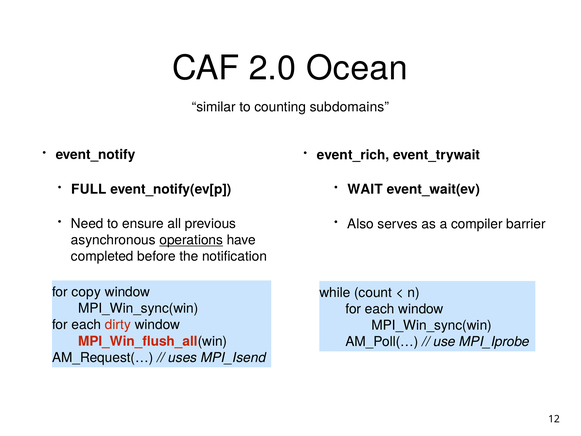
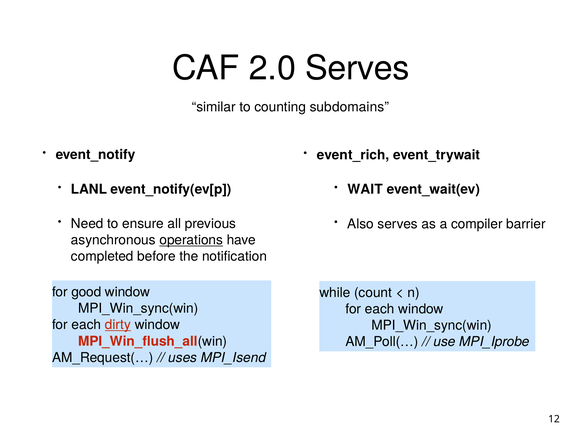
2.0 Ocean: Ocean -> Serves (357, 68)
FULL: FULL -> LANL (89, 189)
copy: copy -> good (86, 292)
dirty underline: none -> present (118, 325)
